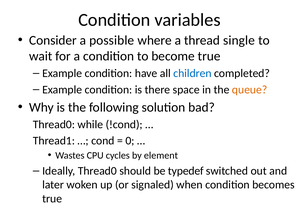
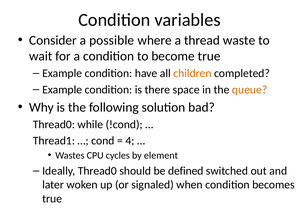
single: single -> waste (239, 40)
children colour: blue -> orange (192, 73)
0: 0 -> 4 (130, 141)
typedef: typedef -> defined (186, 171)
